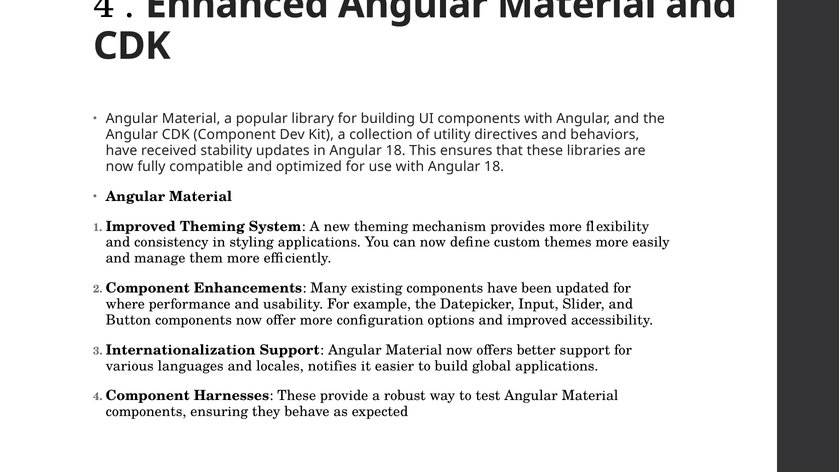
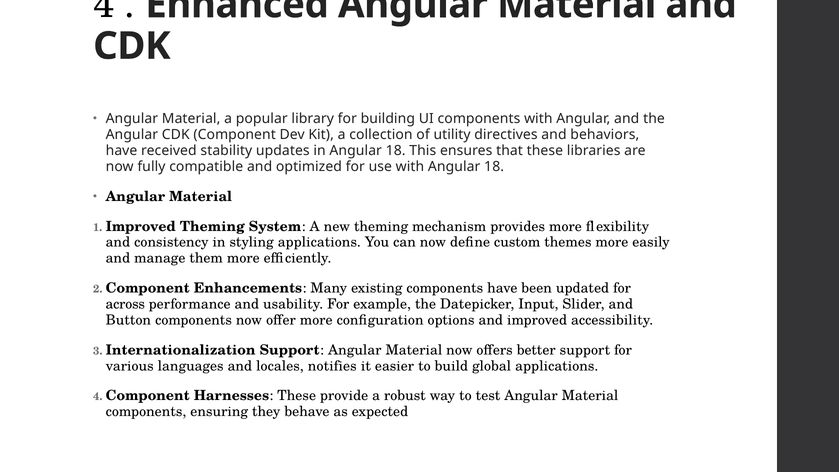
where: where -> across (125, 304)
